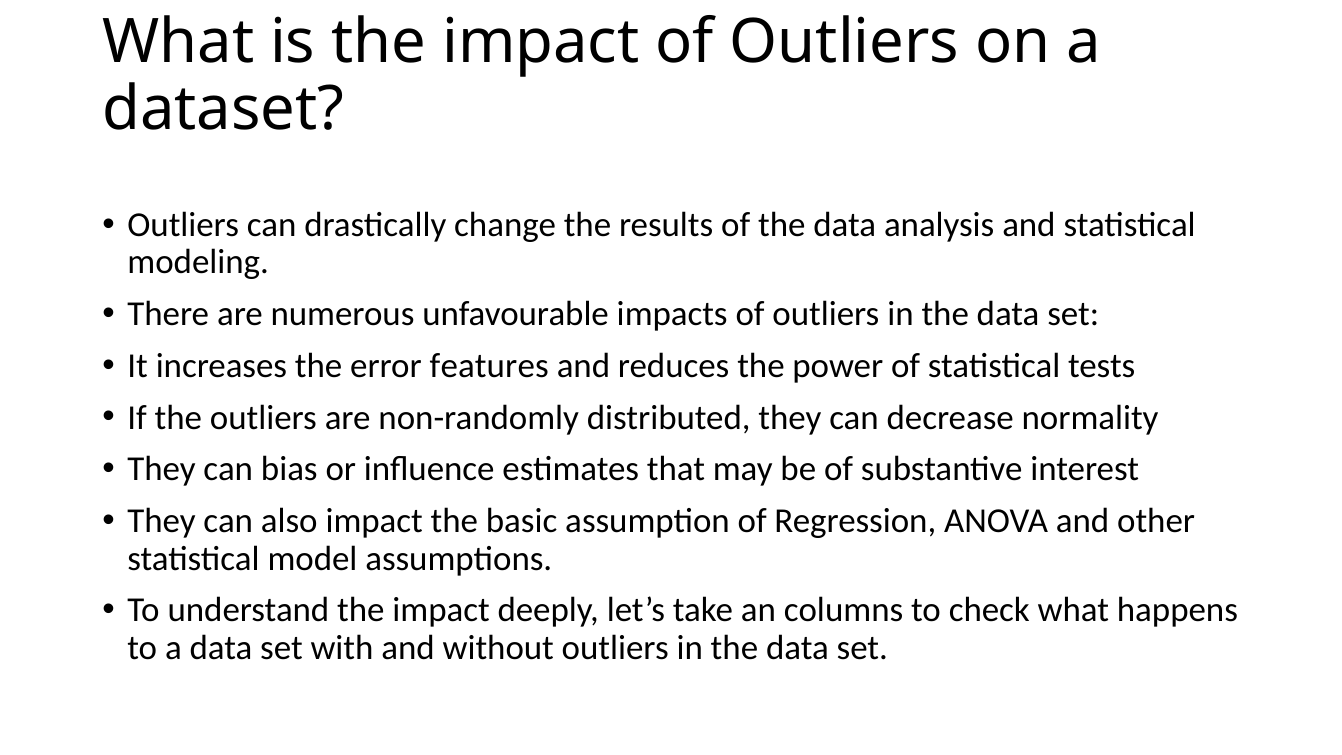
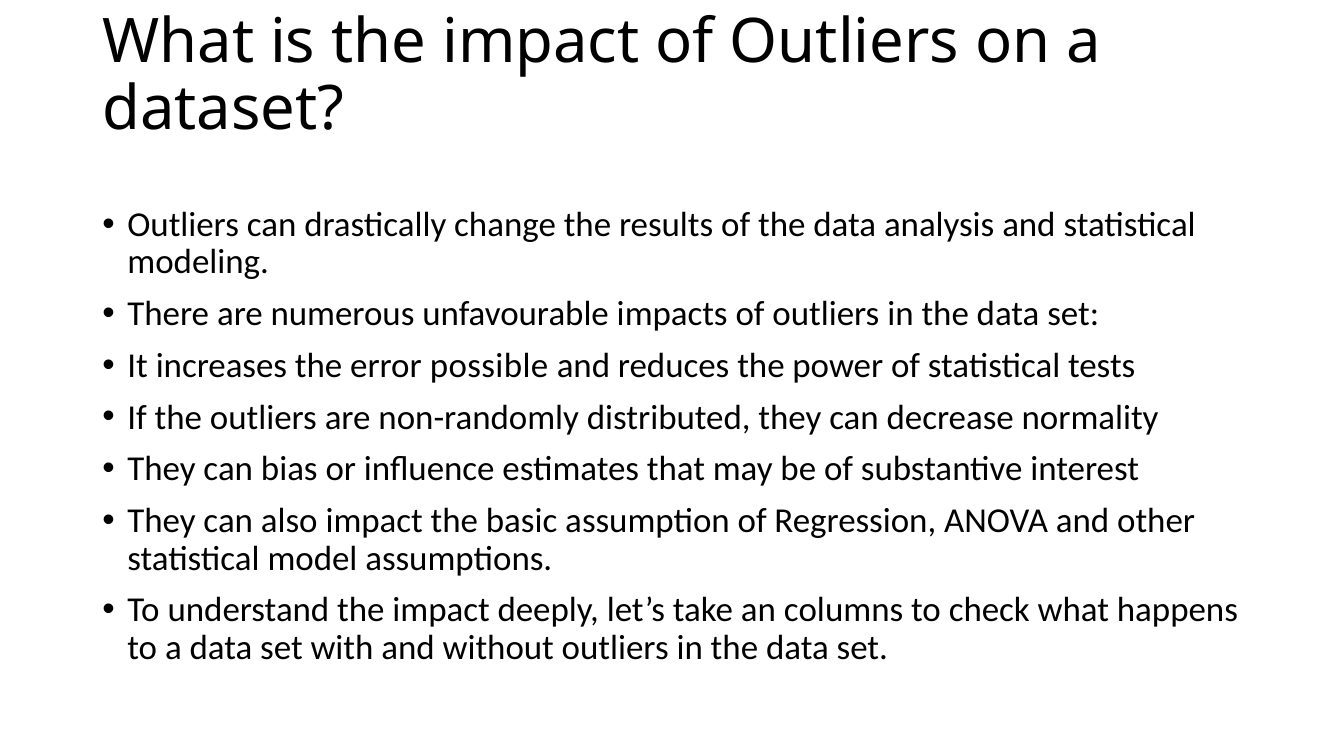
features: features -> possible (489, 366)
